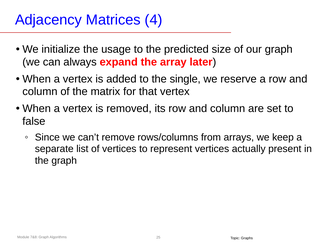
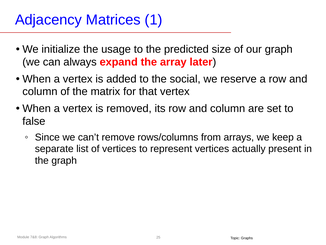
4: 4 -> 1 (154, 20)
single: single -> social (185, 79)
